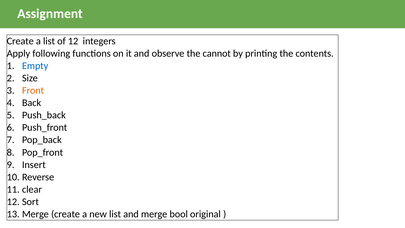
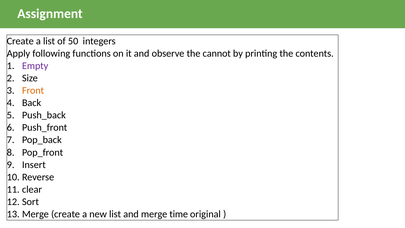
12: 12 -> 50 (73, 41)
Empty colour: blue -> purple (35, 66)
bool: bool -> time (179, 214)
